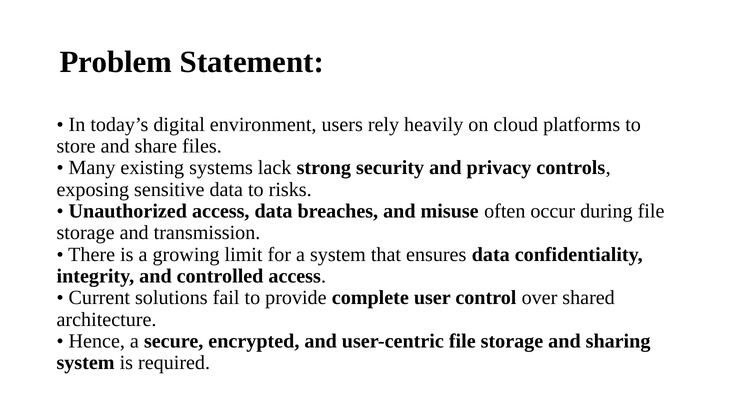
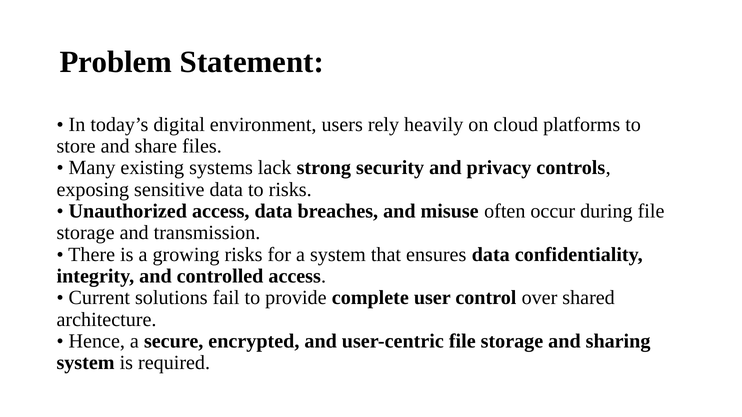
growing limit: limit -> risks (244, 255)
